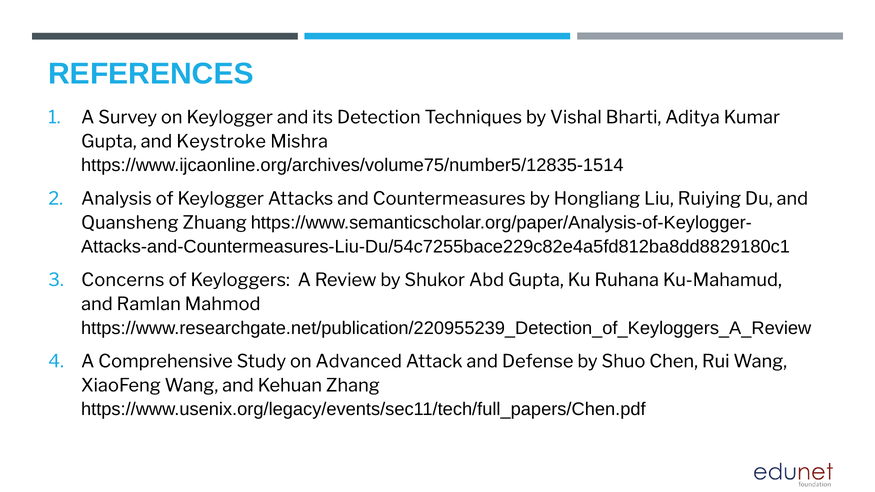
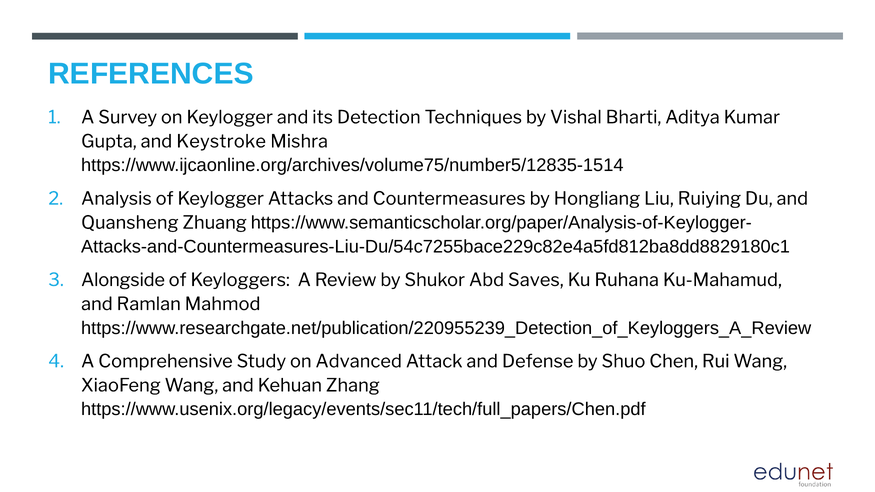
Concerns: Concerns -> Alongside (123, 280)
Abd Gupta: Gupta -> Saves (536, 280)
